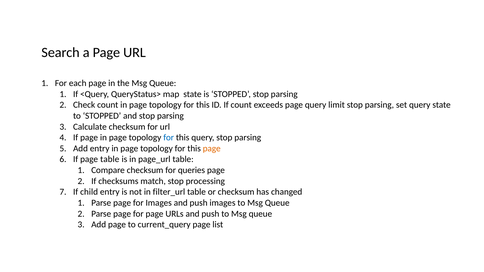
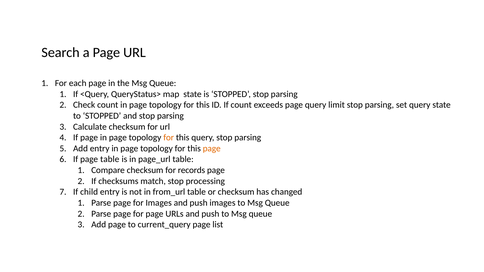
for colour: blue -> orange (169, 138)
queries: queries -> records (191, 170)
filter_url: filter_url -> from_url (169, 192)
